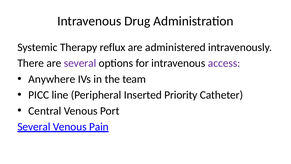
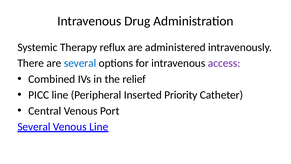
several colour: purple -> blue (80, 63)
Anywhere: Anywhere -> Combined (52, 79)
team: team -> relief (134, 79)
Venous Pain: Pain -> Line (99, 127)
